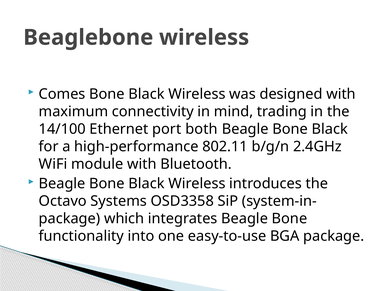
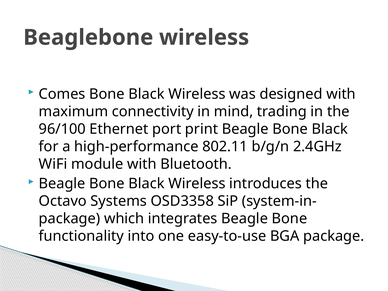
14/100: 14/100 -> 96/100 (62, 129)
both: both -> print (202, 129)
